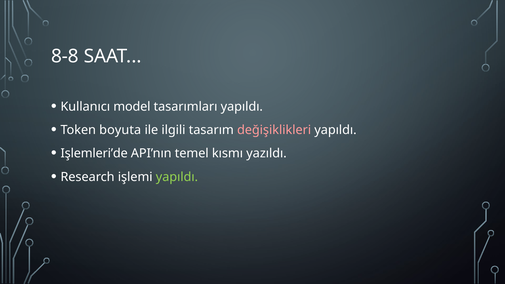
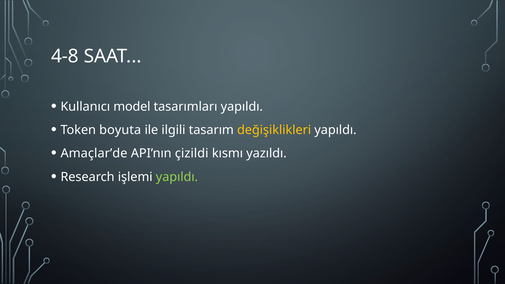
8-8: 8-8 -> 4-8 (65, 56)
değişiklikleri colour: pink -> yellow (274, 130)
Işlemleri’de: Işlemleri’de -> Amaçlar’de (94, 153)
temel: temel -> çizildi (192, 153)
